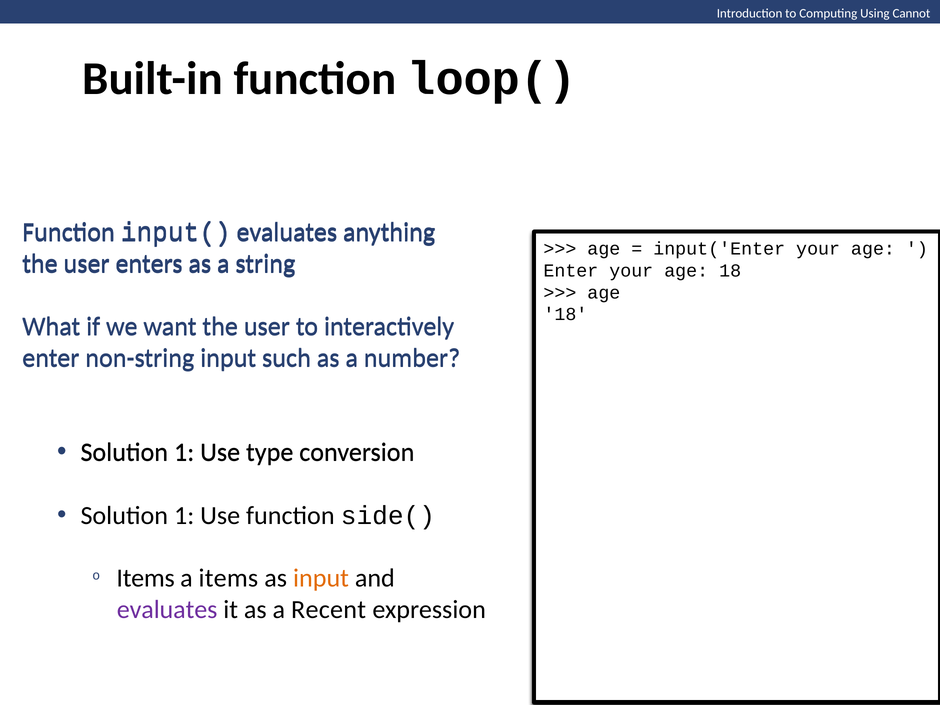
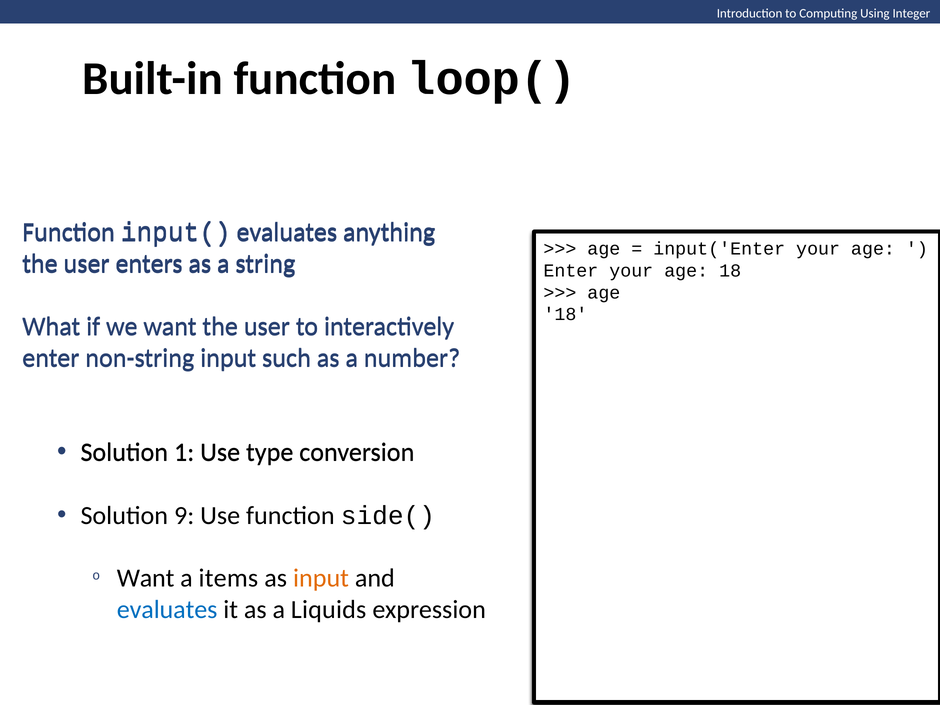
Cannot: Cannot -> Integer (911, 13)
1: 1 -> 9 (184, 515)
Items: Items -> Want (146, 578)
evaluates colour: purple -> blue (167, 609)
a Recent: Recent -> Liquids (329, 609)
